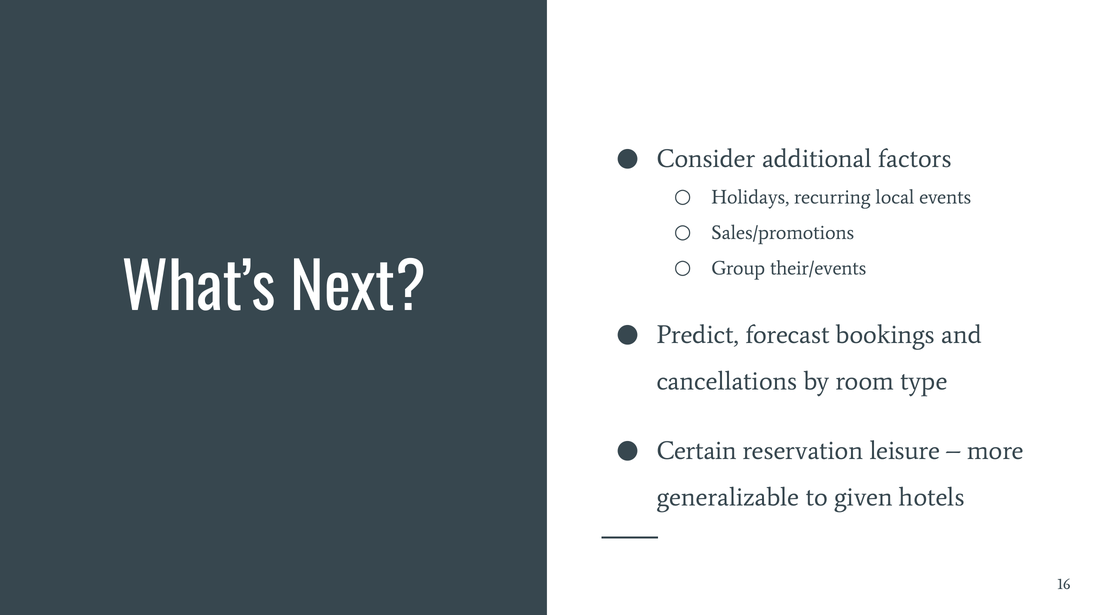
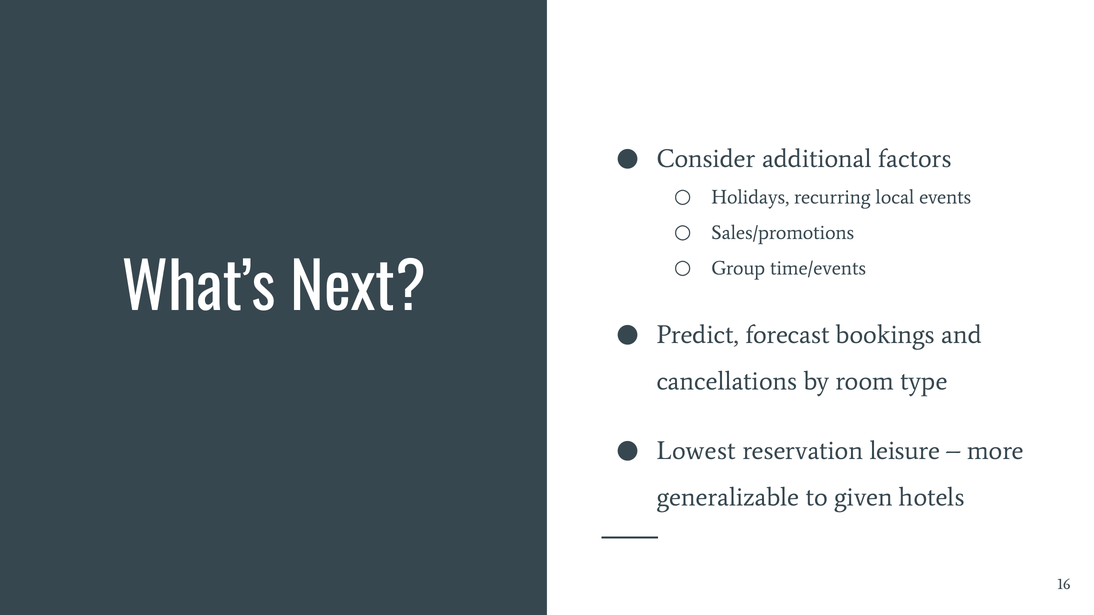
their/events: their/events -> time/events (818, 269)
Certain: Certain -> Lowest (696, 451)
